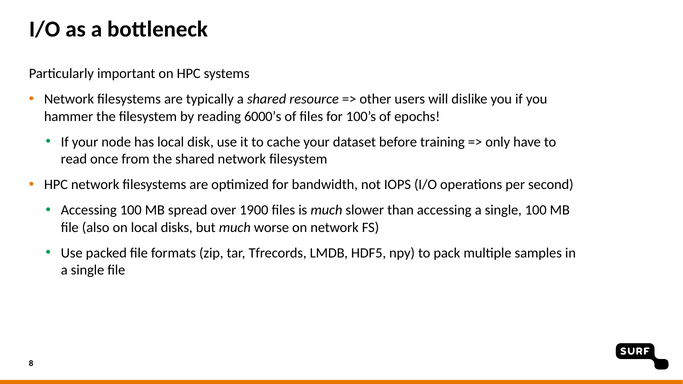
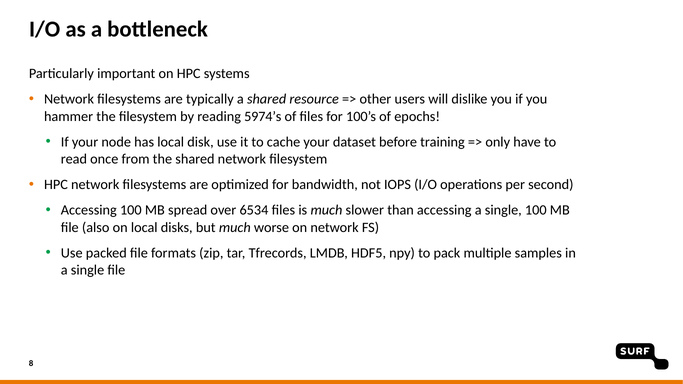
6000’s: 6000’s -> 5974’s (263, 116)
1900: 1900 -> 6534 (254, 210)
